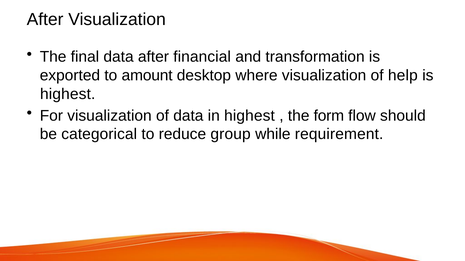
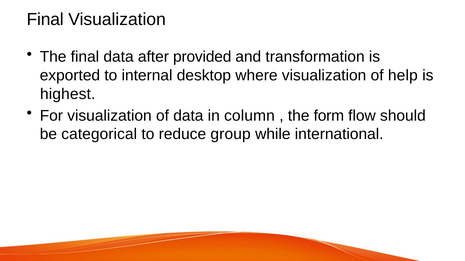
After: After -> Final (45, 20)
financial: financial -> provided (202, 57)
amount: amount -> internal (147, 76)
in highest: highest -> column (249, 116)
requirement: requirement -> international (339, 134)
